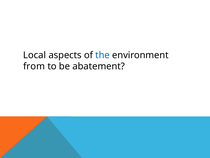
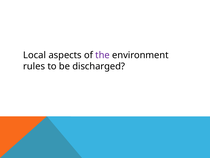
the colour: blue -> purple (103, 55)
from: from -> rules (34, 66)
abatement: abatement -> discharged (99, 66)
